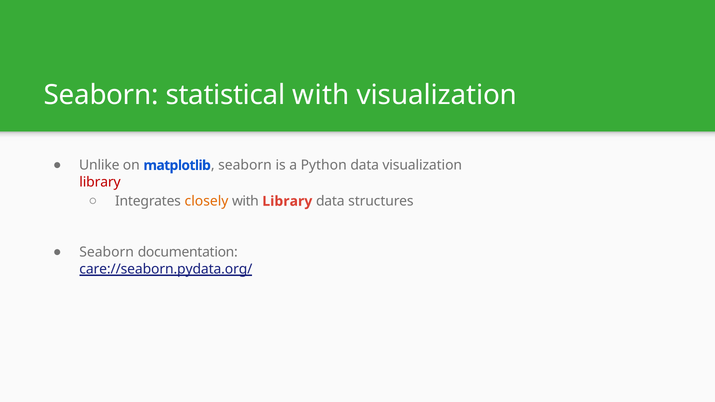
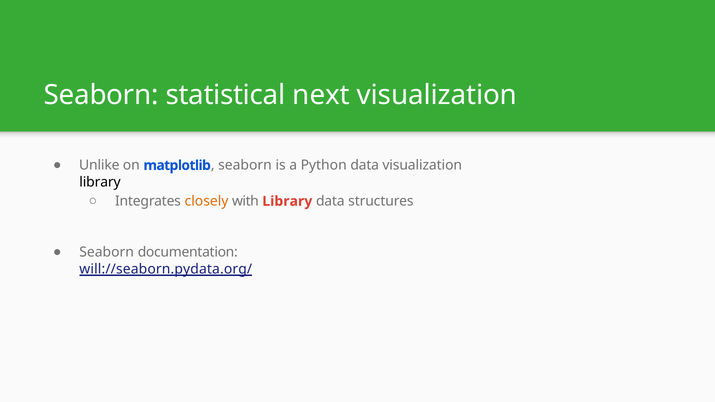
statistical with: with -> next (321, 95)
library colour: red -> black (100, 182)
care://seaborn.pydata.org/: care://seaborn.pydata.org/ -> will://seaborn.pydata.org/ (166, 269)
